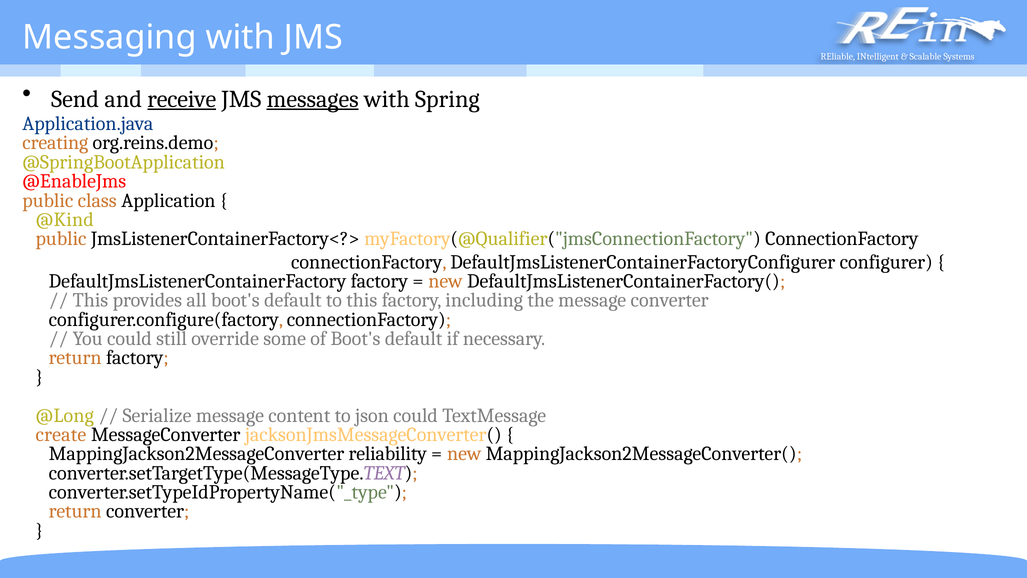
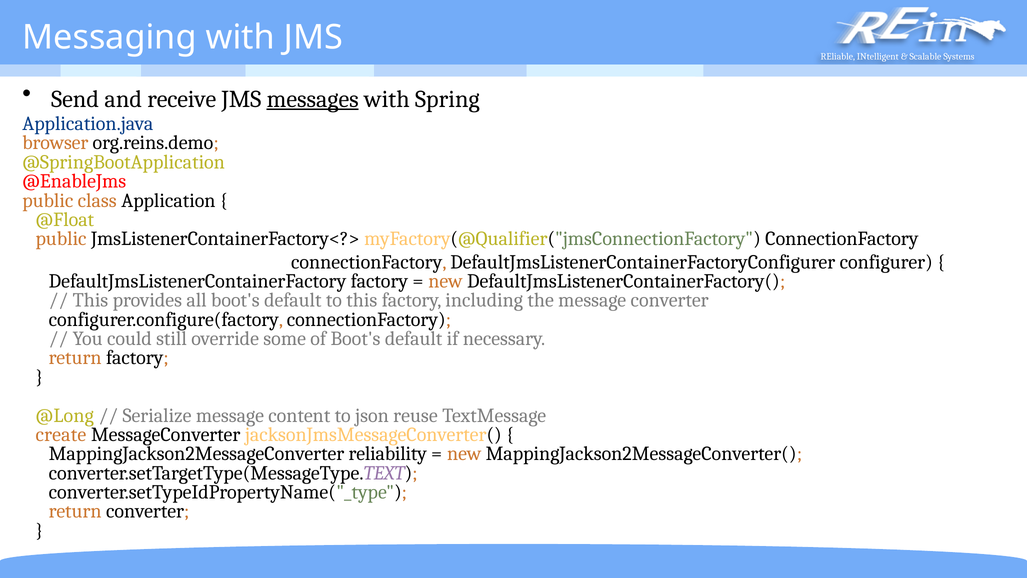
receive underline: present -> none (182, 99)
creating: creating -> browser (55, 143)
@Kind: @Kind -> @Float (65, 219)
json could: could -> reuse (415, 415)
